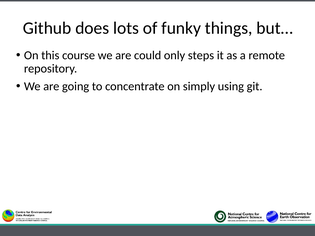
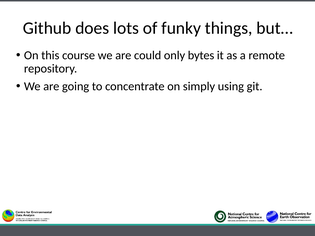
steps: steps -> bytes (201, 55)
